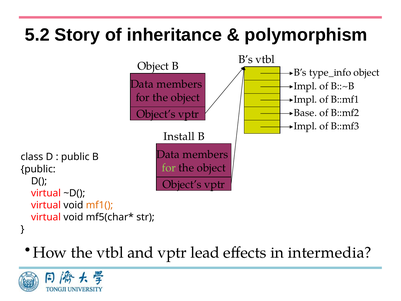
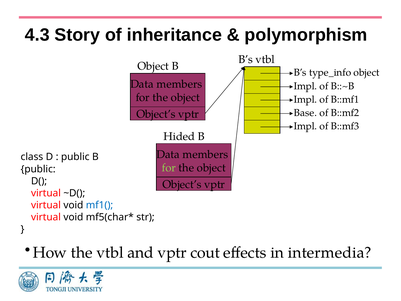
5.2: 5.2 -> 4.3 (37, 35)
Install: Install -> Hided (179, 136)
mf1( colour: orange -> blue (100, 205)
lead: lead -> cout (205, 252)
